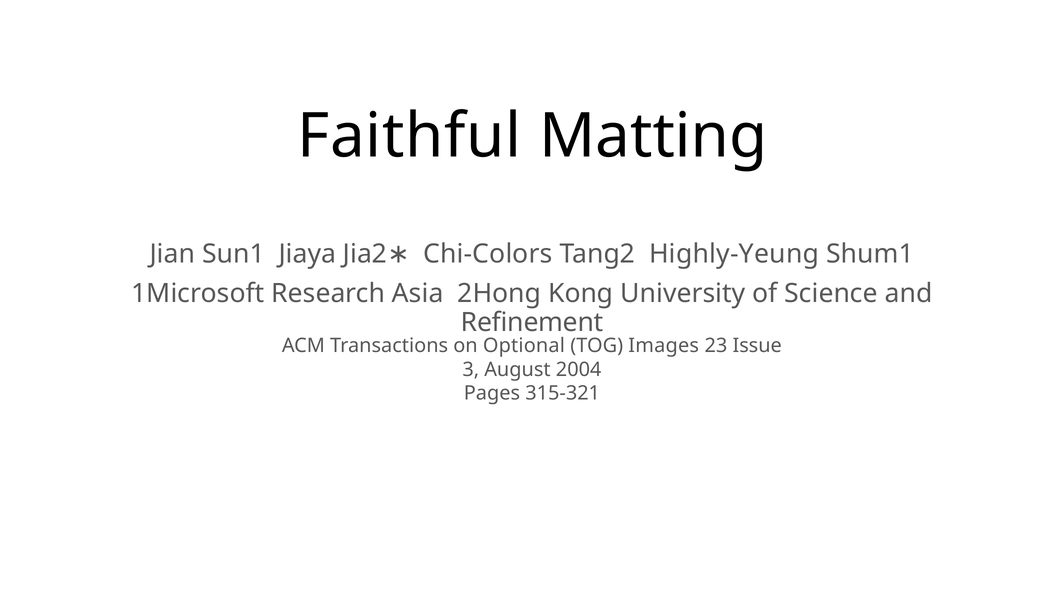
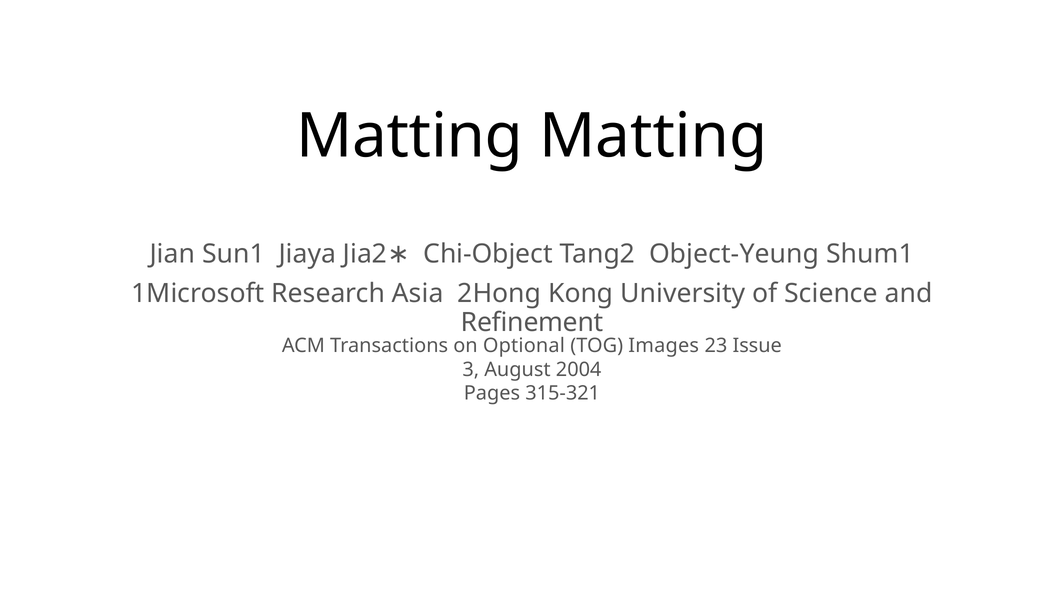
Faithful: Faithful -> Matting (410, 137)
Chi-Colors: Chi-Colors -> Chi-Object (488, 254)
Highly-Yeung: Highly-Yeung -> Object-Yeung (734, 254)
